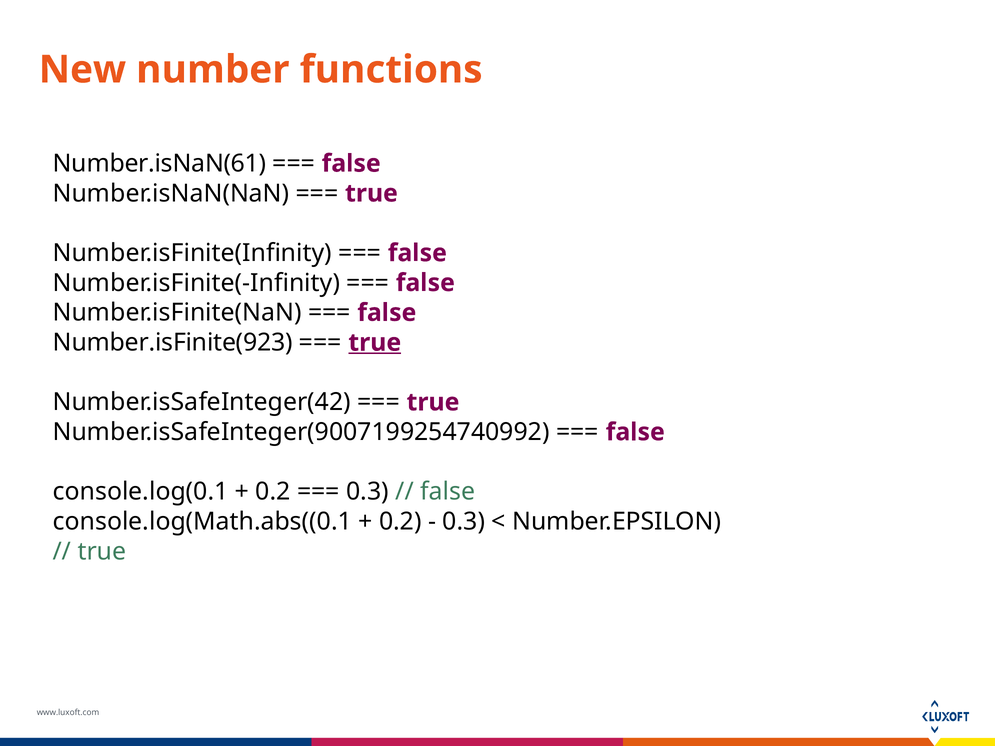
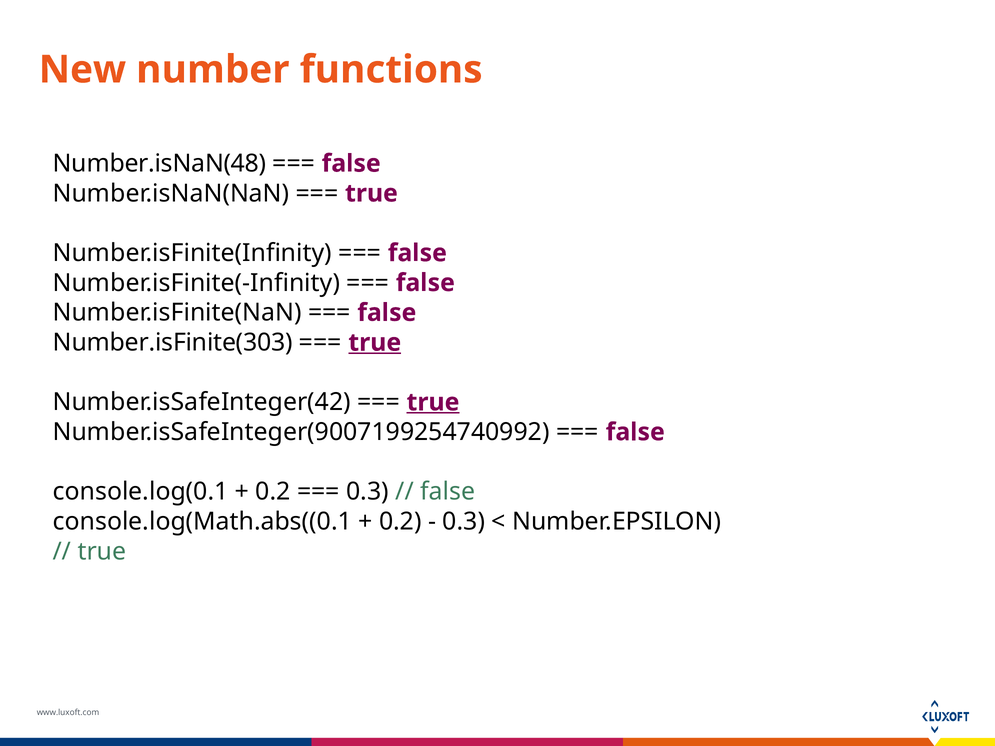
Number.isNaN(61: Number.isNaN(61 -> Number.isNaN(48 (160, 164)
Number.isFinite(923: Number.isFinite(923 -> Number.isFinite(303 (173, 343)
true underline: none -> present (433, 402)
